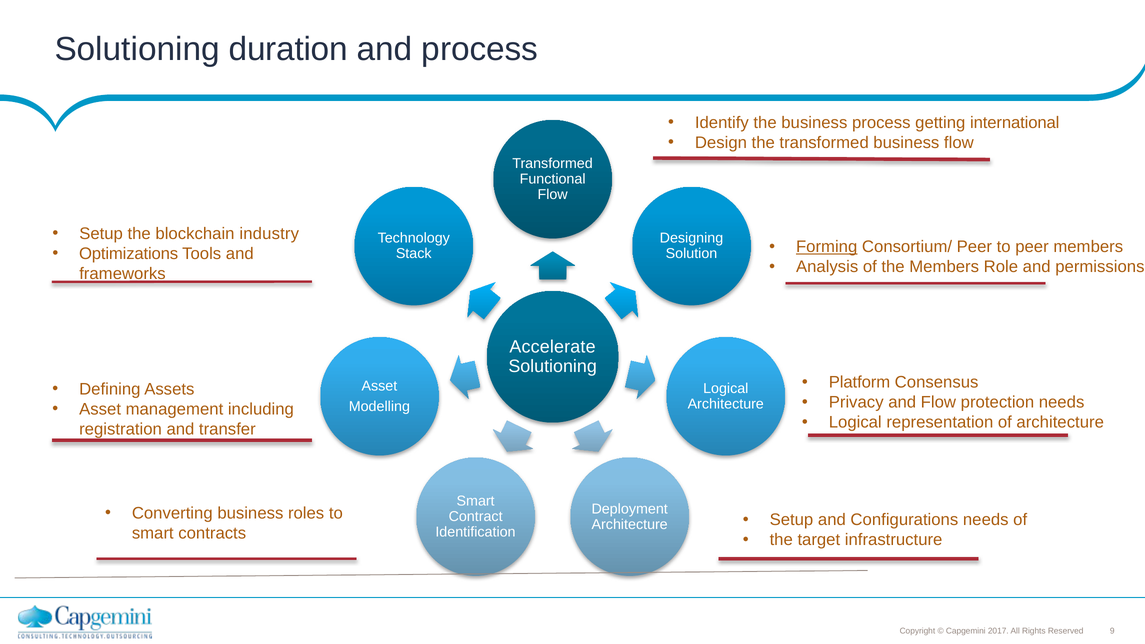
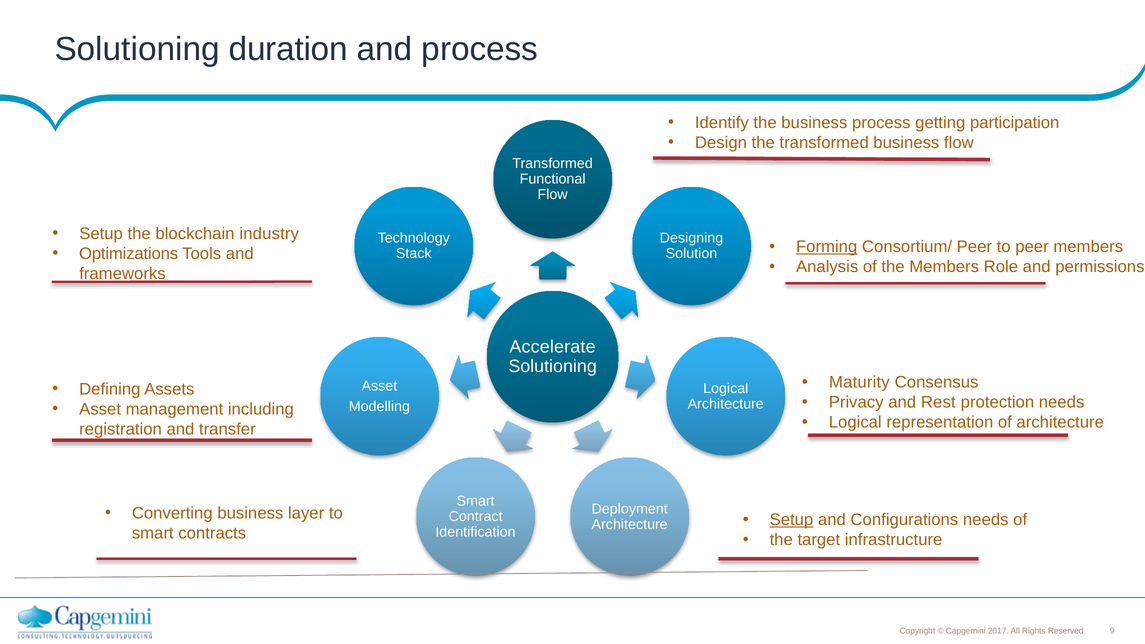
international: international -> participation (1015, 123)
Platform: Platform -> Maturity (859, 383)
and Flow: Flow -> Rest (938, 403)
roles: roles -> layer (306, 513)
Setup underline: none -> present (791, 520)
